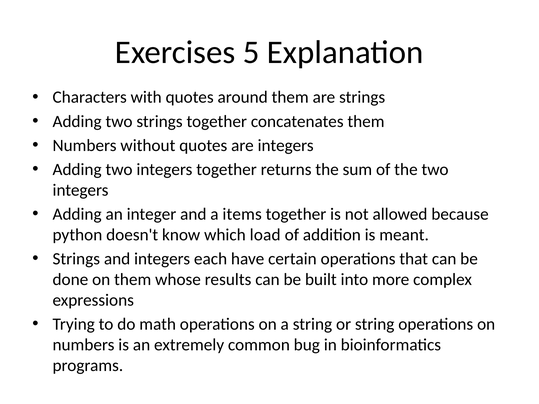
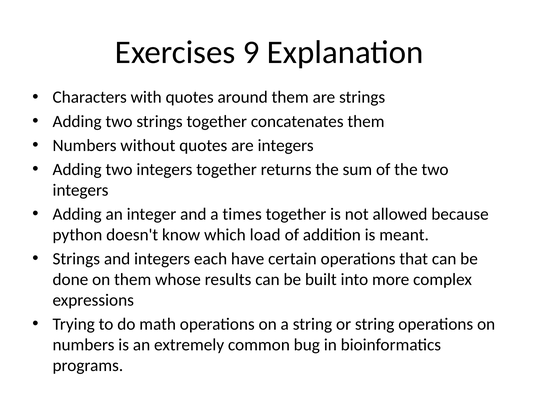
5: 5 -> 9 (251, 52)
items: items -> times (242, 214)
